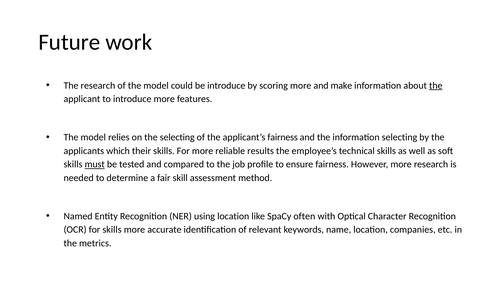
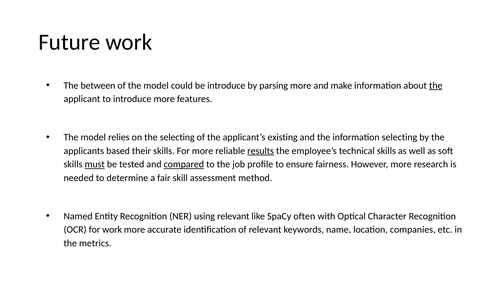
The research: research -> between (98, 86)
scoring: scoring -> parsing (274, 86)
applicant’s fairness: fairness -> existing (283, 138)
which: which -> based (118, 151)
results underline: none -> present (261, 151)
compared underline: none -> present (184, 165)
using location: location -> relevant (233, 217)
for skills: skills -> work (112, 230)
